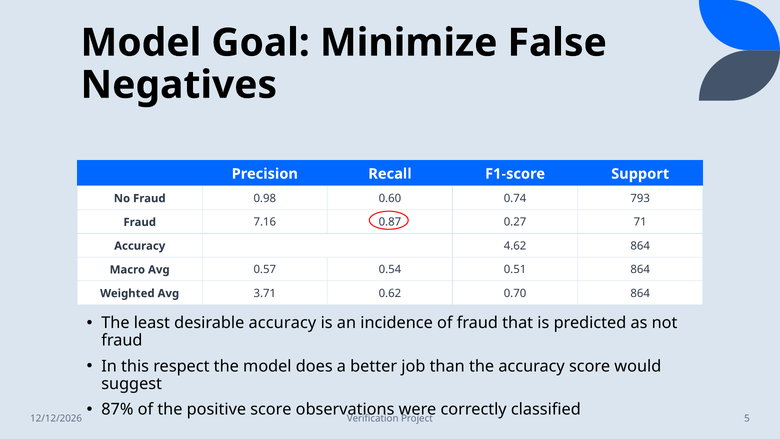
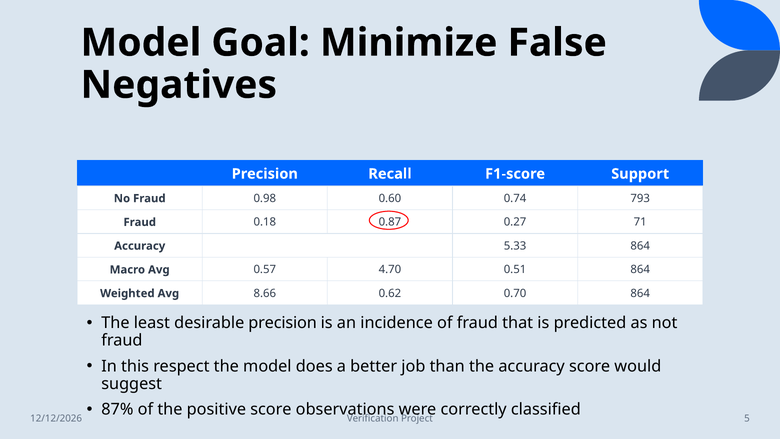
7.16: 7.16 -> 0.18 (265, 222)
4.62: 4.62 -> 5.33 (515, 246)
0.54: 0.54 -> 4.70 (390, 270)
3.71: 3.71 -> 8.66 (265, 293)
desirable accuracy: accuracy -> precision (283, 323)
